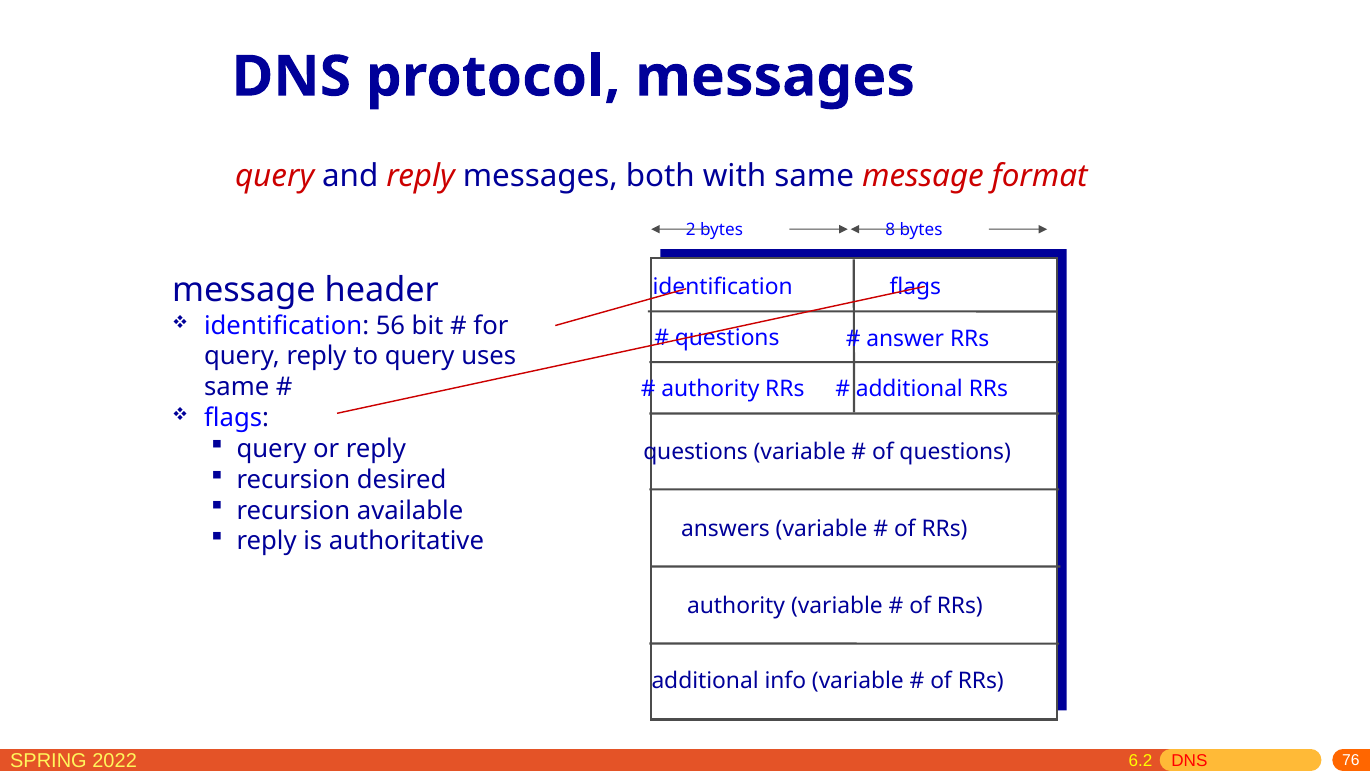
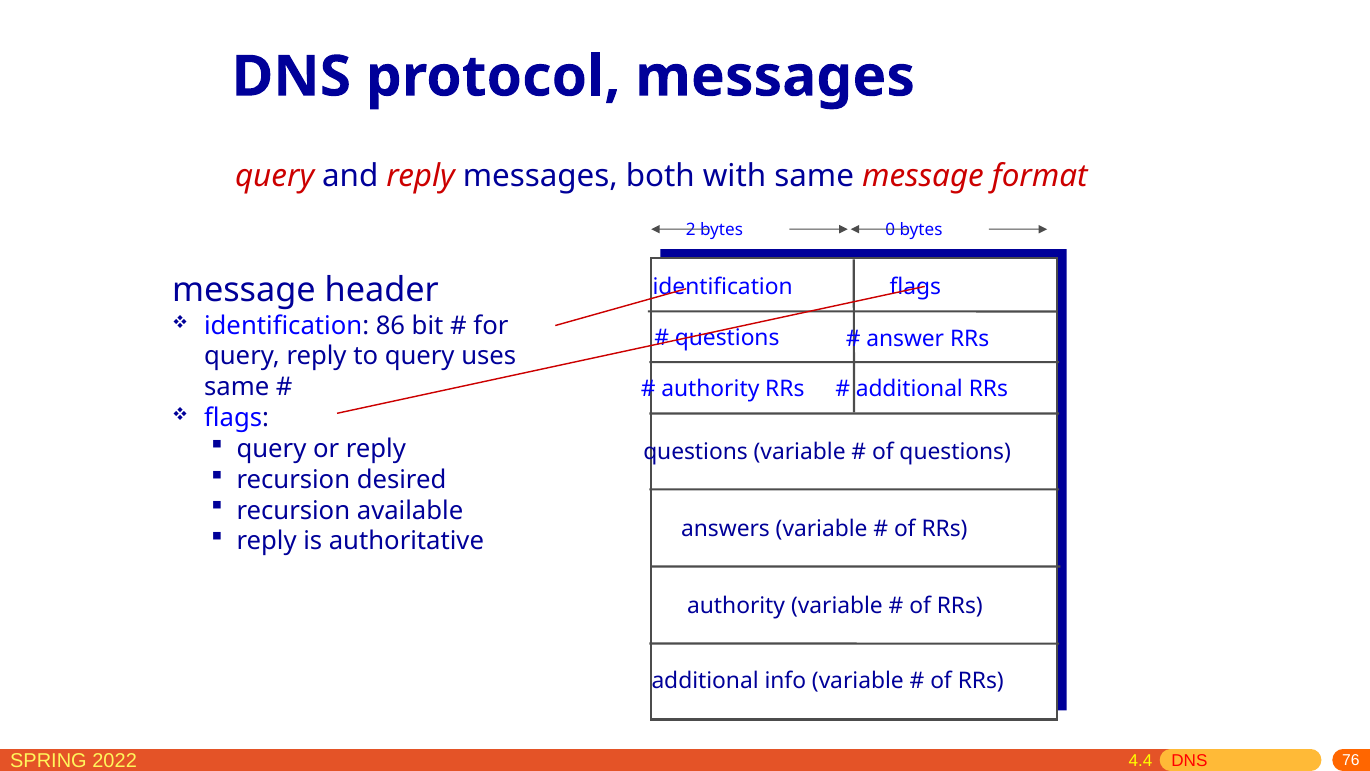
8: 8 -> 0 (890, 229)
56: 56 -> 86 (390, 325)
6.2: 6.2 -> 4.4 (1140, 761)
